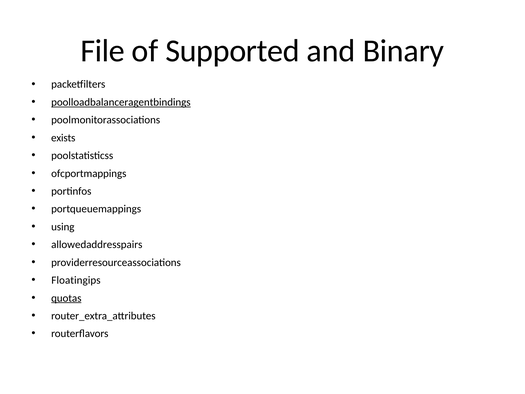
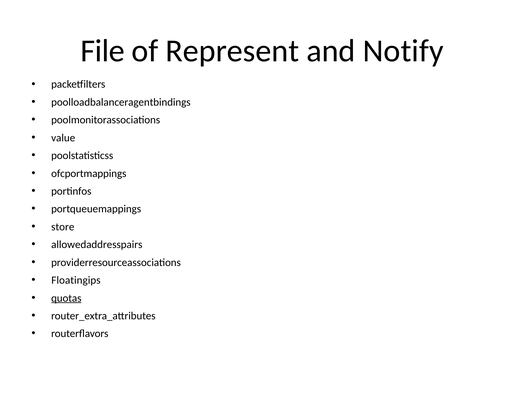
Supported: Supported -> Represent (232, 51)
Binary: Binary -> Notify (403, 51)
poolloadbalanceragentbindings underline: present -> none (121, 102)
exists: exists -> value (63, 138)
using: using -> store (63, 227)
